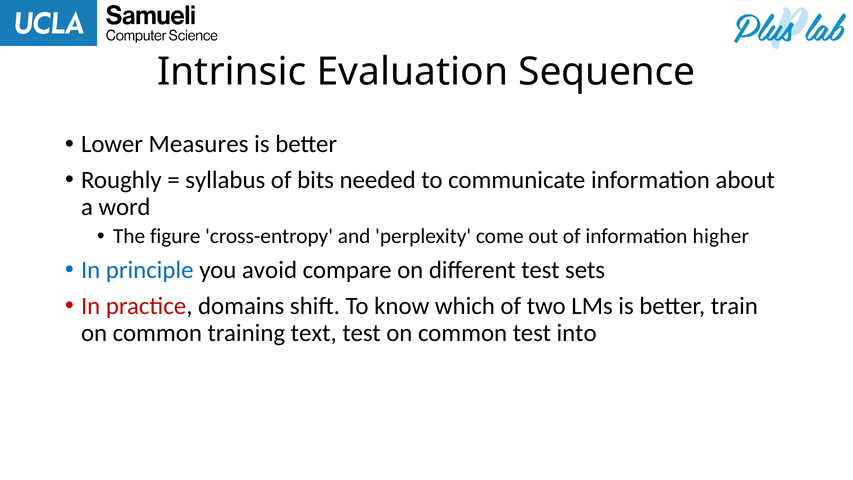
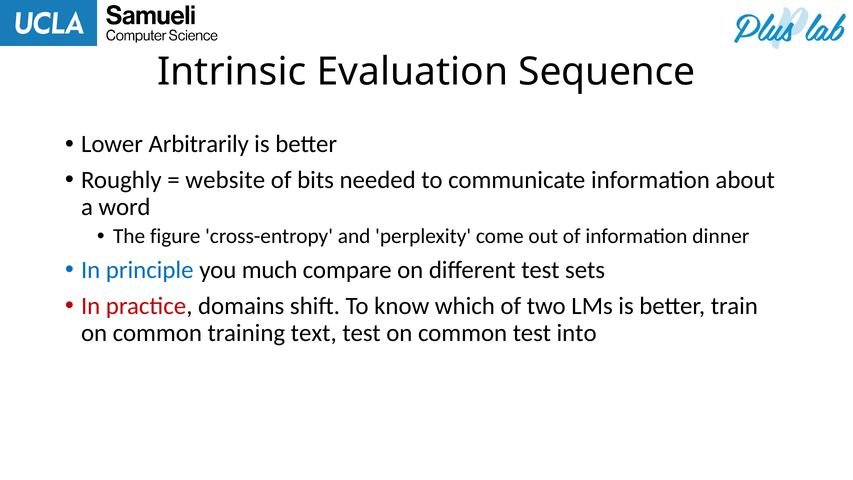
Measures: Measures -> Arbitrarily (199, 144)
syllabus: syllabus -> website (225, 180)
higher: higher -> dinner (721, 236)
avoid: avoid -> much (270, 270)
